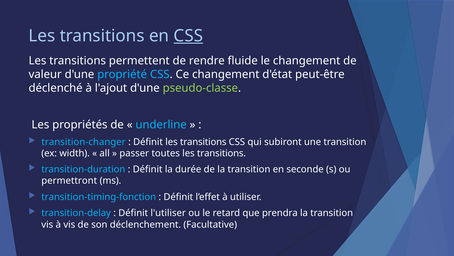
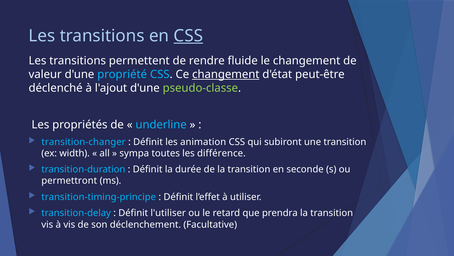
changement underline: none -> present (226, 74)
Définit les transitions: transitions -> animation (203, 142)
passer: passer -> sympa (134, 153)
toutes les transitions: transitions -> différence (221, 153)
transition-timing-fonction: transition-timing-fonction -> transition-timing-principe (99, 197)
